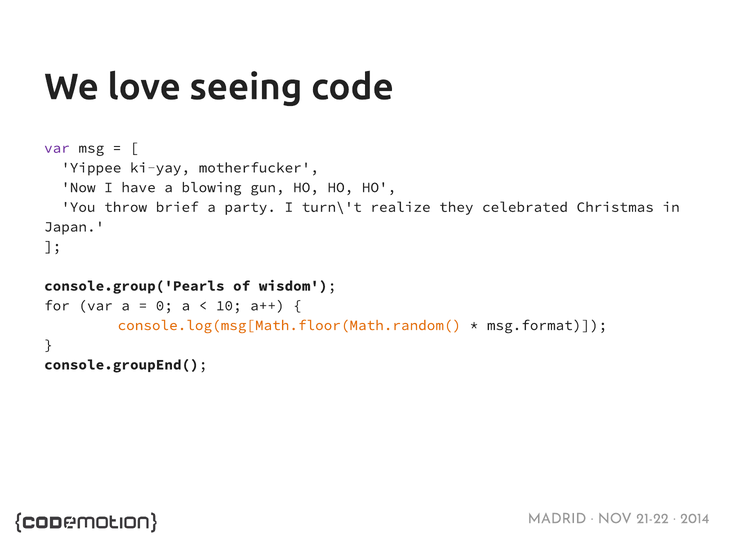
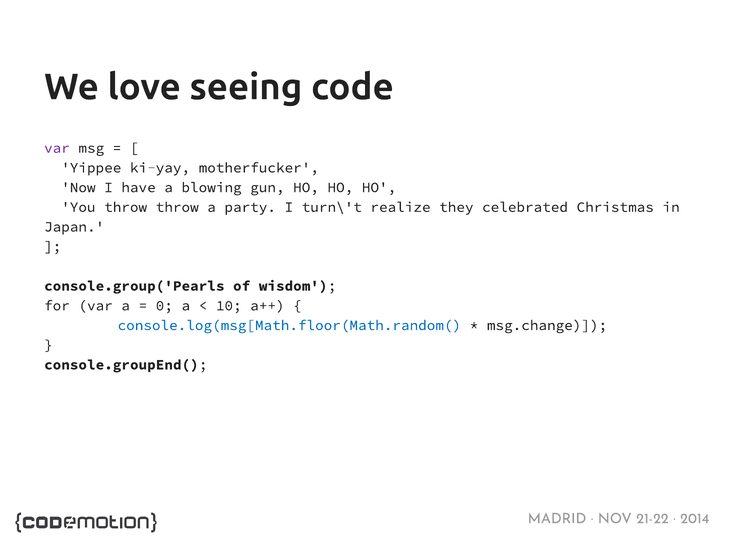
throw brief: brief -> throw (177, 207)
console.log(msg[Math.floor(Math.random( colour: orange -> blue (289, 325)
msg.format: msg.format -> msg.change (547, 325)
